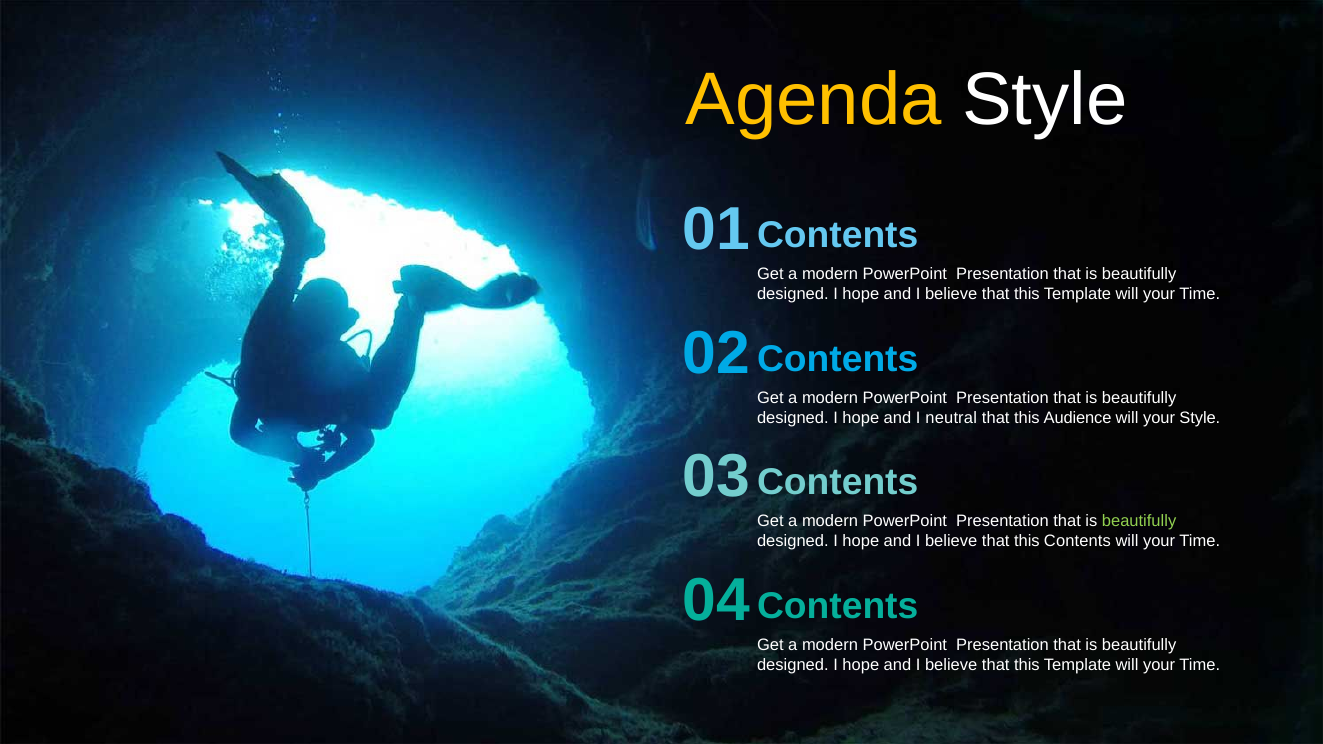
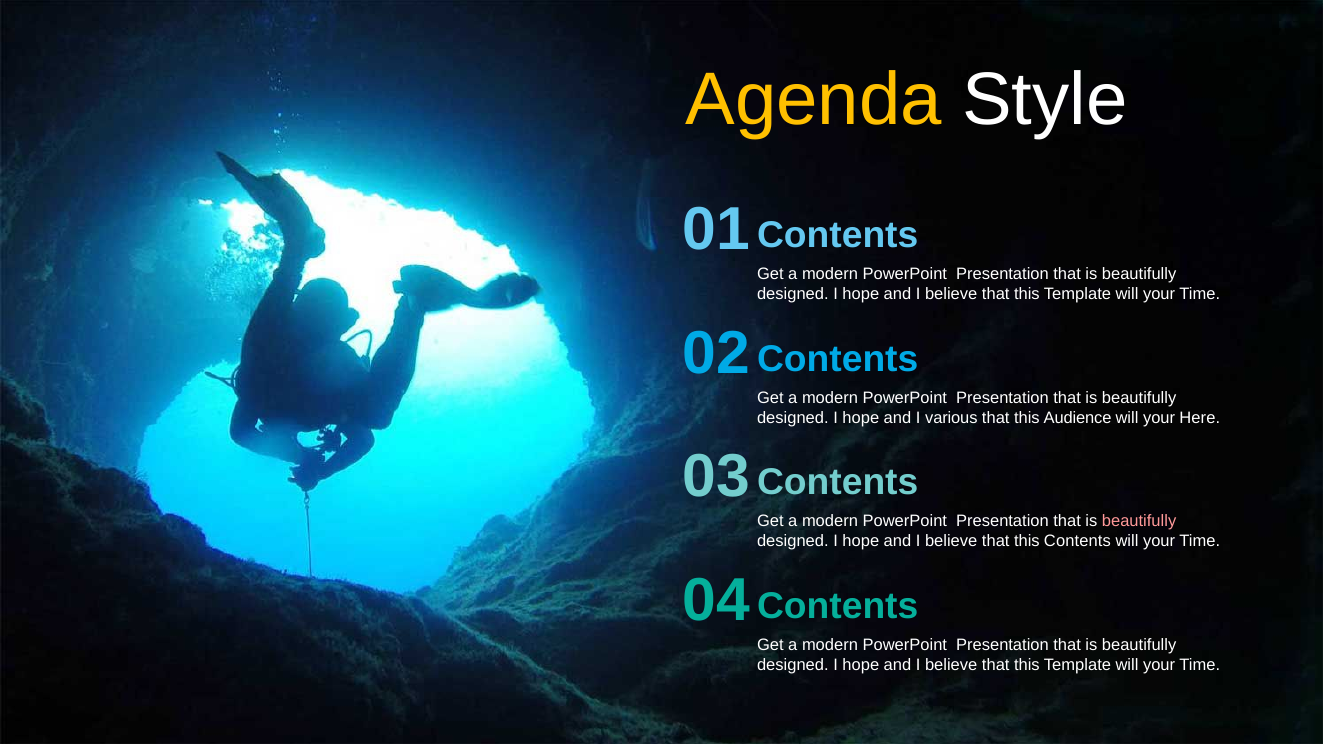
neutral: neutral -> various (951, 418)
your Style: Style -> Here (1200, 418)
beautifully colour: light green -> pink (1139, 522)
